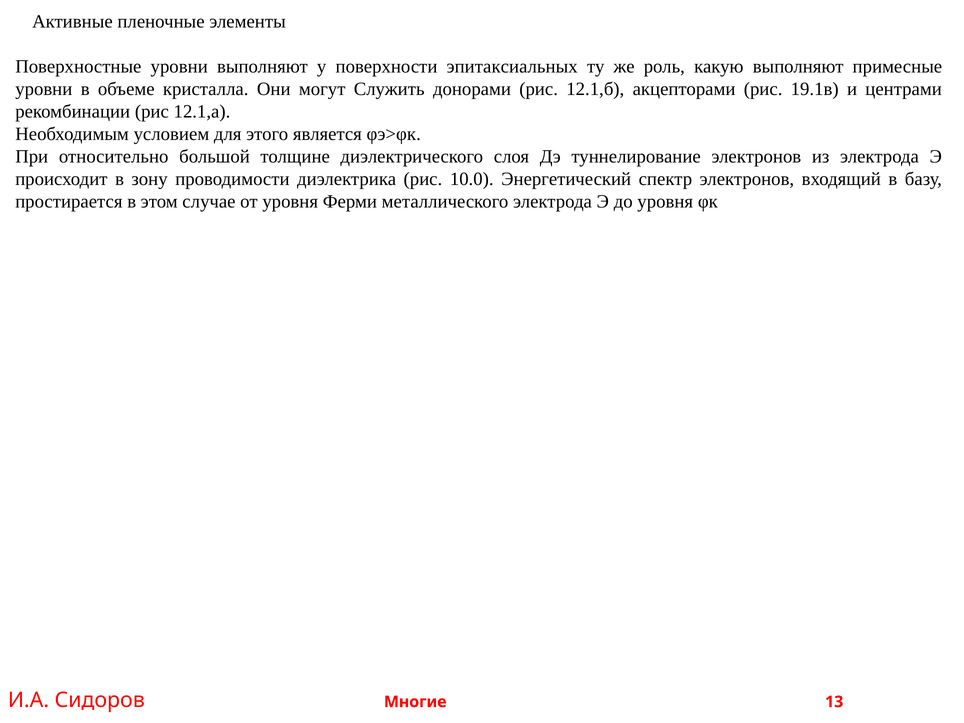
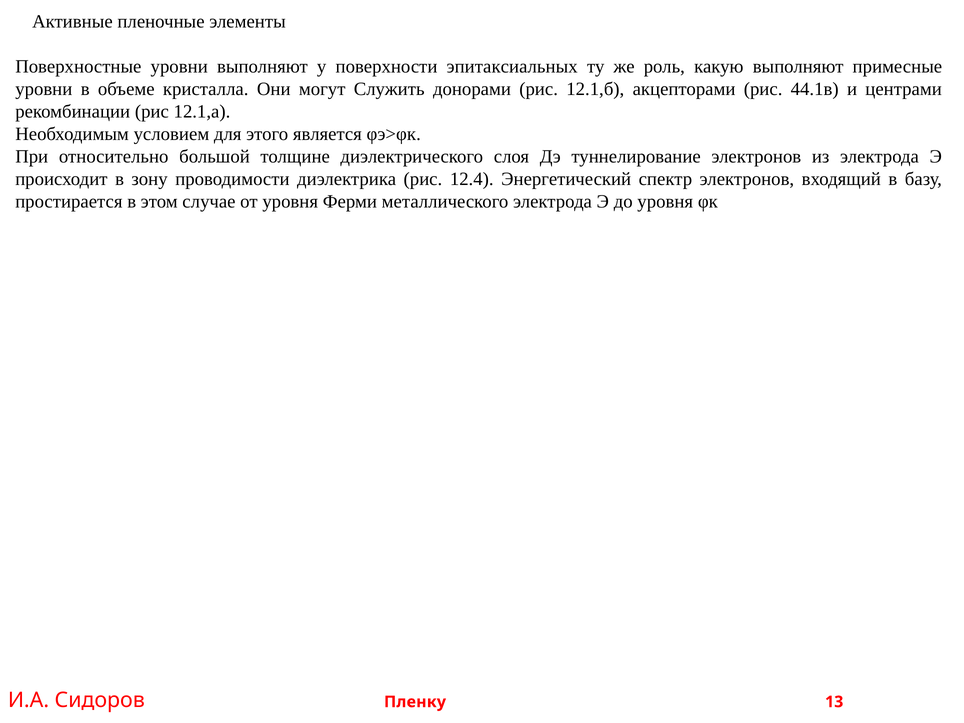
19.1в: 19.1в -> 44.1в (815, 89)
10.0: 10.0 -> 12.4 (472, 179)
Многие: Многие -> Пленку (415, 702)
